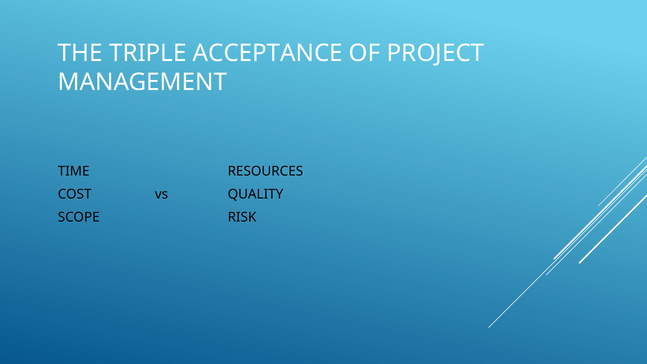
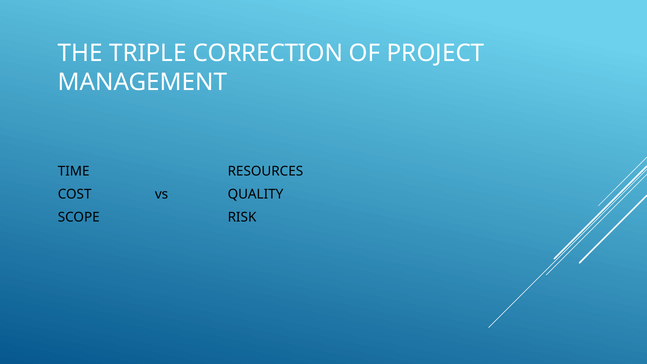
ACCEPTANCE: ACCEPTANCE -> CORRECTION (268, 53)
